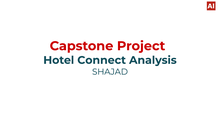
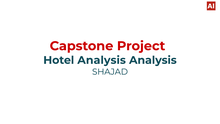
Hotel Connect: Connect -> Analysis (102, 60)
